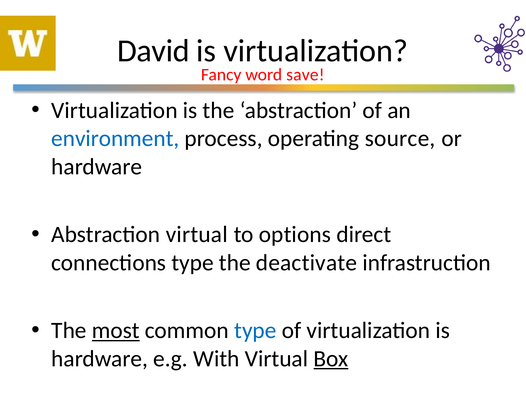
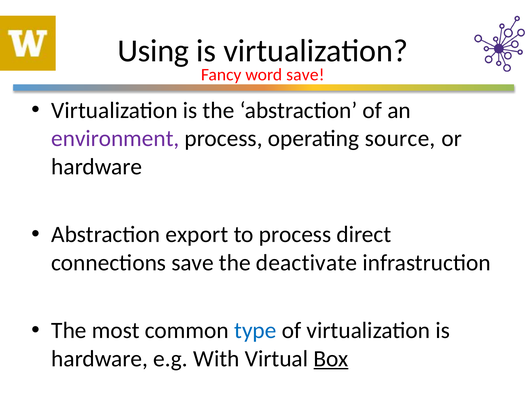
David: David -> Using (153, 51)
environment colour: blue -> purple (115, 138)
Abstraction virtual: virtual -> export (197, 234)
to options: options -> process (295, 234)
connections type: type -> save (193, 262)
most underline: present -> none (116, 330)
